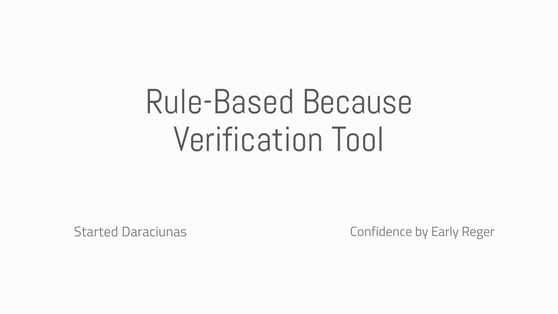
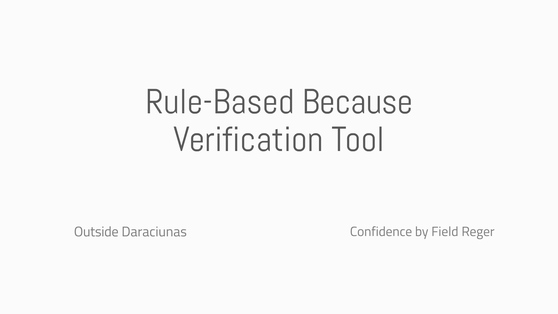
Started: Started -> Outside (96, 232)
Early: Early -> Field (445, 231)
